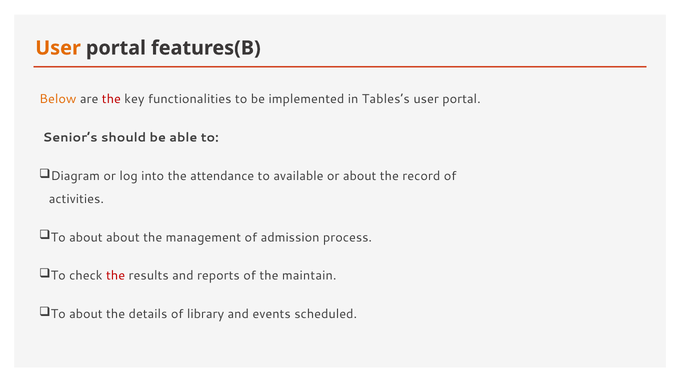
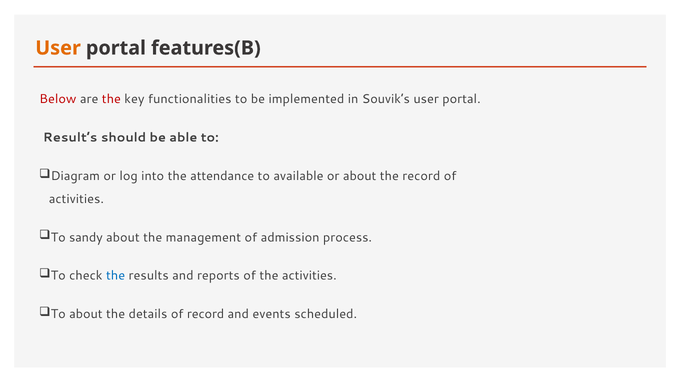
Below colour: orange -> red (58, 99)
Tables’s: Tables’s -> Souvik’s (386, 99)
Senior’s: Senior’s -> Result’s (70, 138)
about: about -> sandy (86, 238)
the colour: red -> blue (116, 276)
the maintain: maintain -> activities (309, 276)
of library: library -> record (206, 315)
